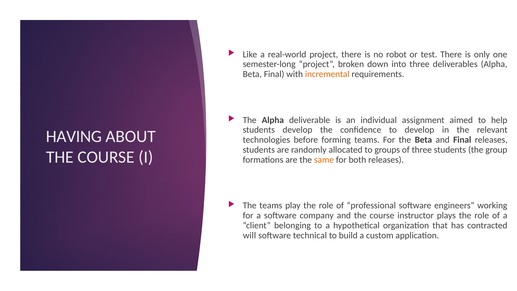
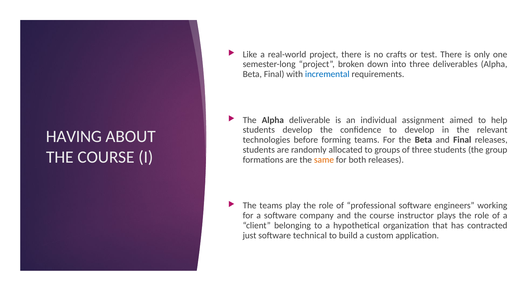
robot: robot -> crafts (396, 54)
incremental colour: orange -> blue (327, 74)
will: will -> just (250, 235)
